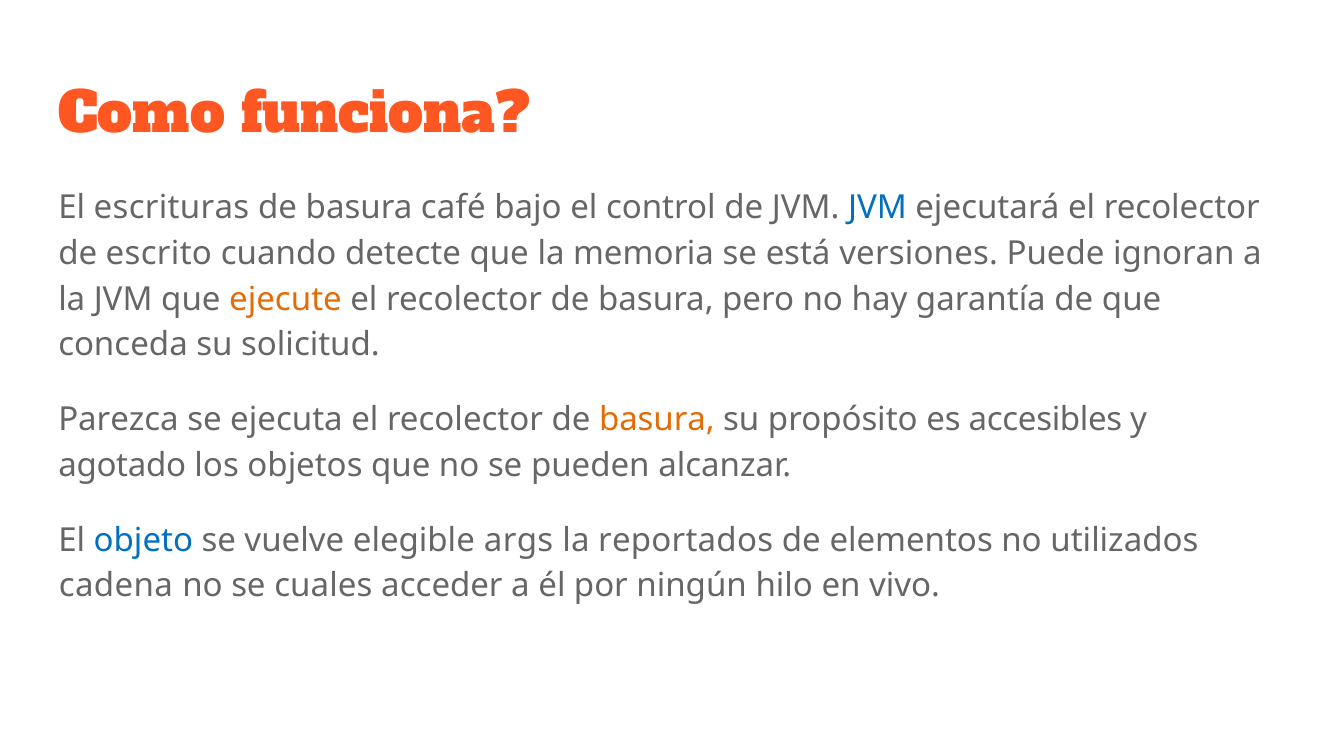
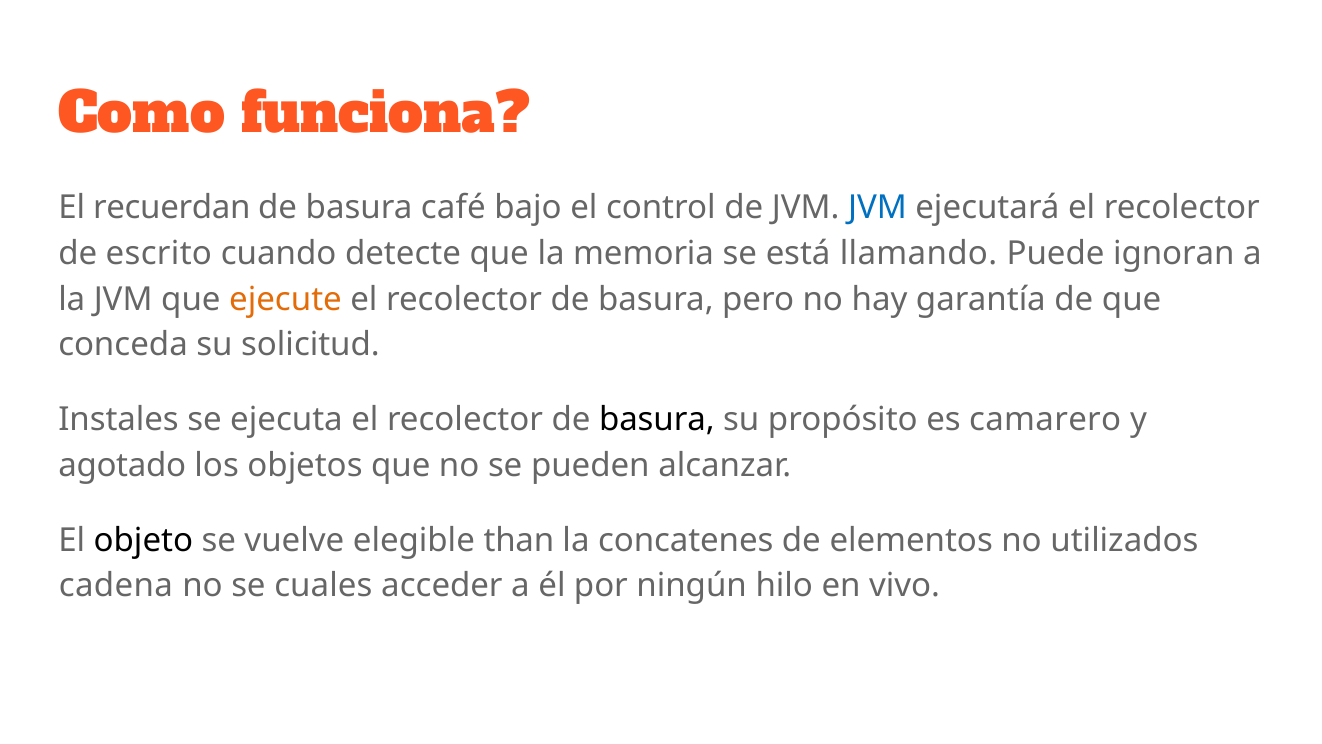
escrituras: escrituras -> recuerdan (172, 208)
versiones: versiones -> llamando (919, 253)
Parezca: Parezca -> Instales (119, 420)
basura colour: orange -> black (657, 420)
accesibles: accesibles -> camarero (1045, 420)
objeto colour: blue -> black (143, 540)
args: args -> than (519, 540)
reportados: reportados -> concatenes (686, 540)
